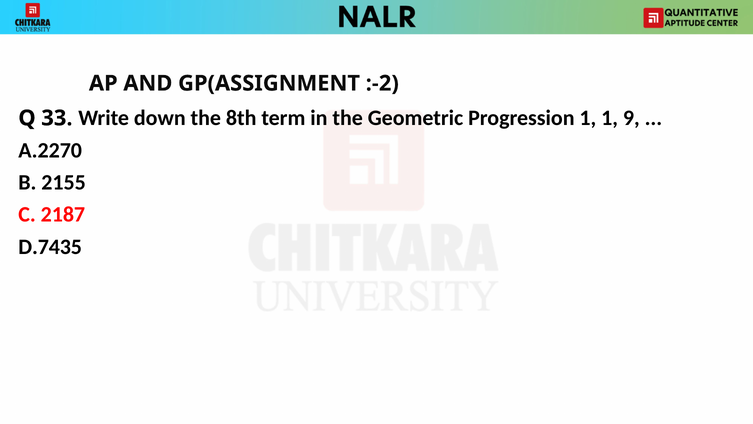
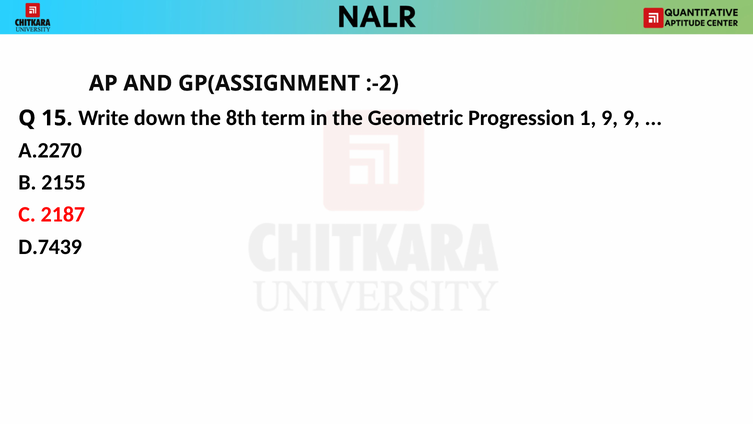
33: 33 -> 15 (57, 118)
1 1: 1 -> 9 (610, 118)
D.7435: D.7435 -> D.7439 (50, 247)
